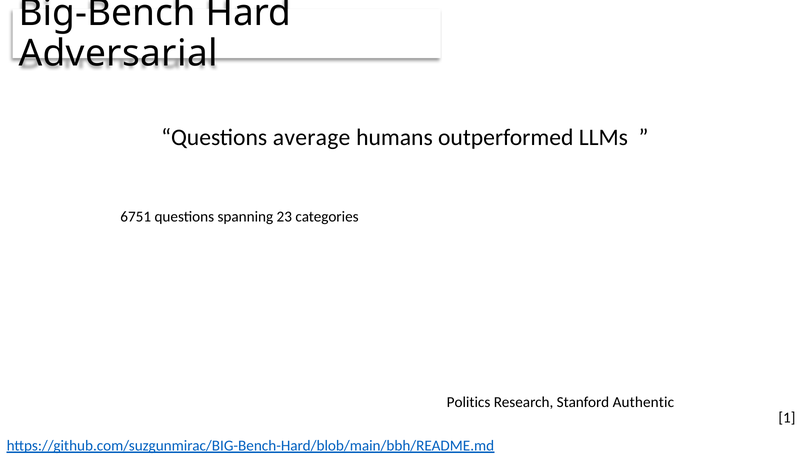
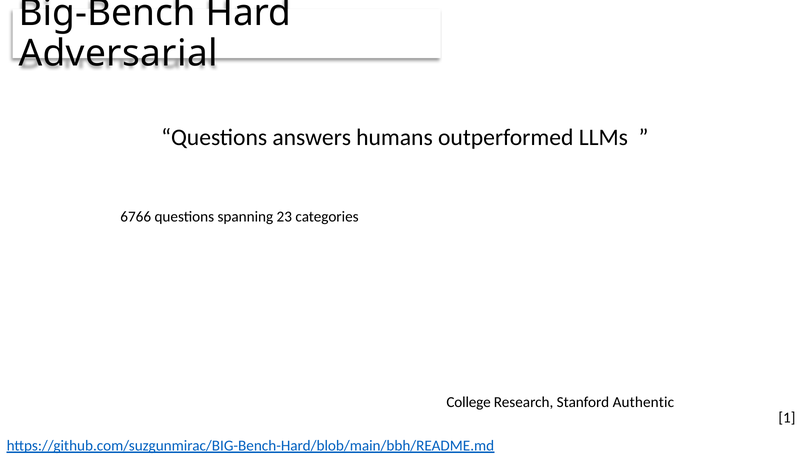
average: average -> answers (312, 137)
6751: 6751 -> 6766 (136, 216)
Politics: Politics -> College (469, 402)
